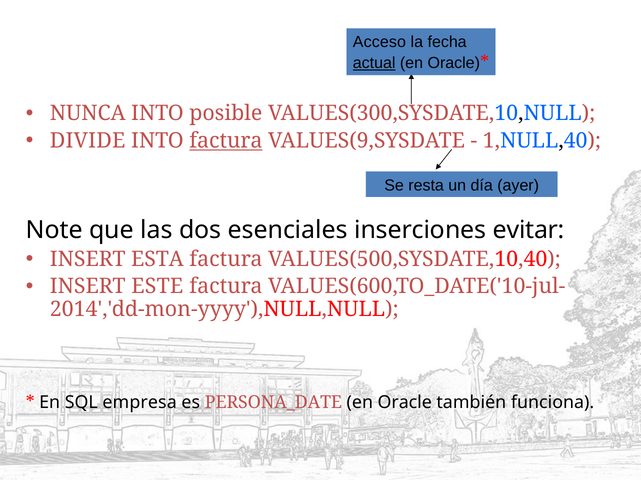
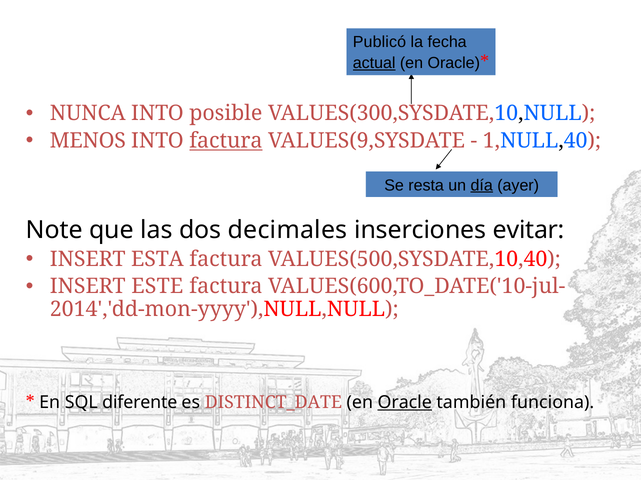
Acceso: Acceso -> Publicó (379, 42)
DIVIDE: DIVIDE -> MENOS (88, 141)
día underline: none -> present (482, 186)
esenciales: esenciales -> decimales (288, 230)
empresa: empresa -> diferente (140, 403)
PERSONA_DATE: PERSONA_DATE -> DISTINCT_DATE (273, 403)
Oracle underline: none -> present (405, 403)
